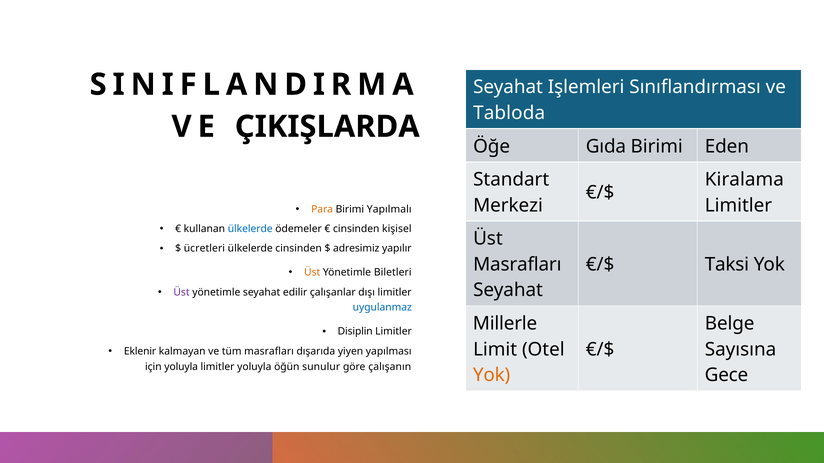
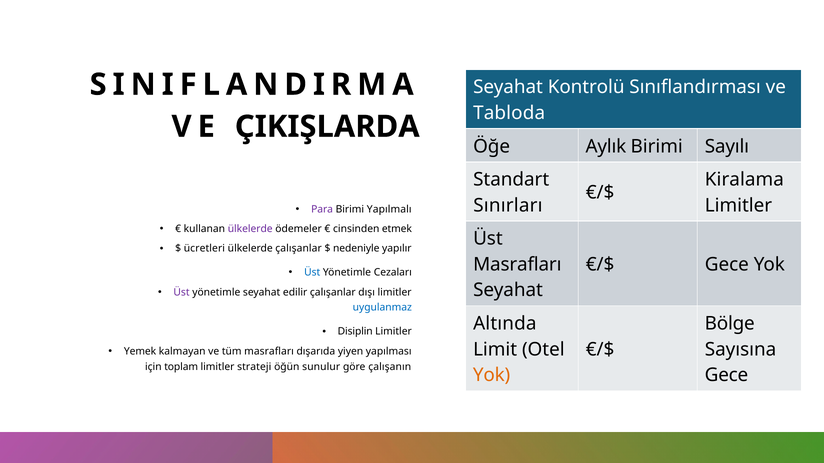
Işlemleri: Işlemleri -> Kontrolü (586, 87)
Gıda: Gıda -> Aylık (606, 146)
Eden: Eden -> Sayılı (727, 146)
Merkezi: Merkezi -> Sınırları (508, 206)
Para colour: orange -> purple (322, 209)
ülkelerde colour: blue -> purple (250, 229)
kişisel: kişisel -> etmek (397, 229)
ülkelerde cinsinden: cinsinden -> çalışanlar (299, 249)
adresimiz: adresimiz -> nedeniyle (356, 249)
Taksi: Taksi -> Gece (727, 265)
Üst colour: orange -> blue (312, 273)
Biletleri: Biletleri -> Cezaları (393, 273)
Millerle: Millerle -> Altında (505, 324)
Belge: Belge -> Bölge (730, 324)
Eklenir: Eklenir -> Yemek (140, 352)
için yoluyla: yoluyla -> toplam (181, 367)
limitler yoluyla: yoluyla -> strateji (254, 367)
